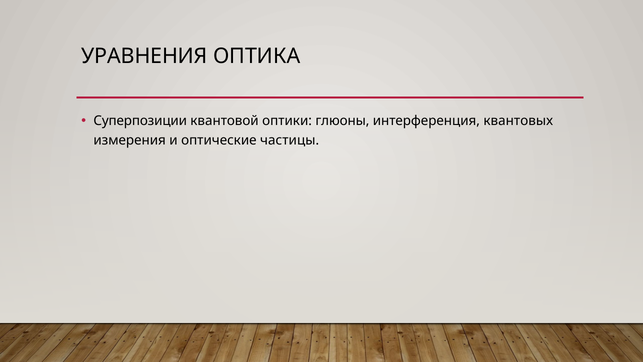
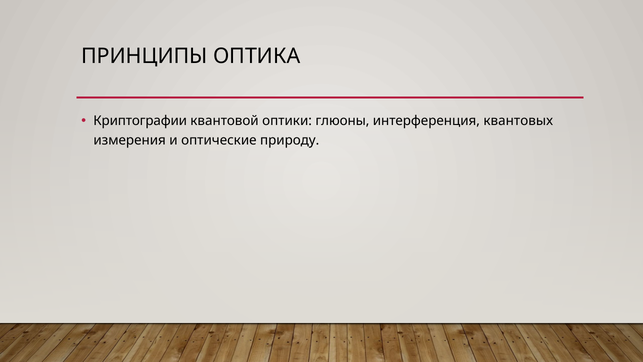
УРАВНЕНИЯ: УРАВНЕНИЯ -> ПРИНЦИПЫ (144, 56)
Суперпозиции: Суперпозиции -> Криптографии (140, 121)
частицы: частицы -> природу (290, 140)
